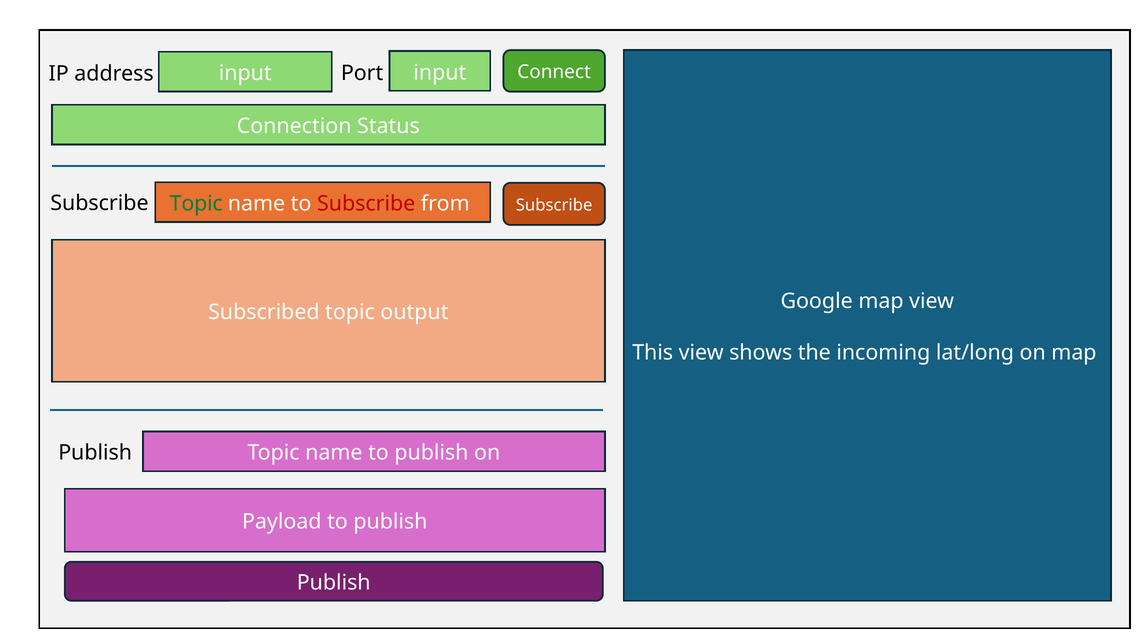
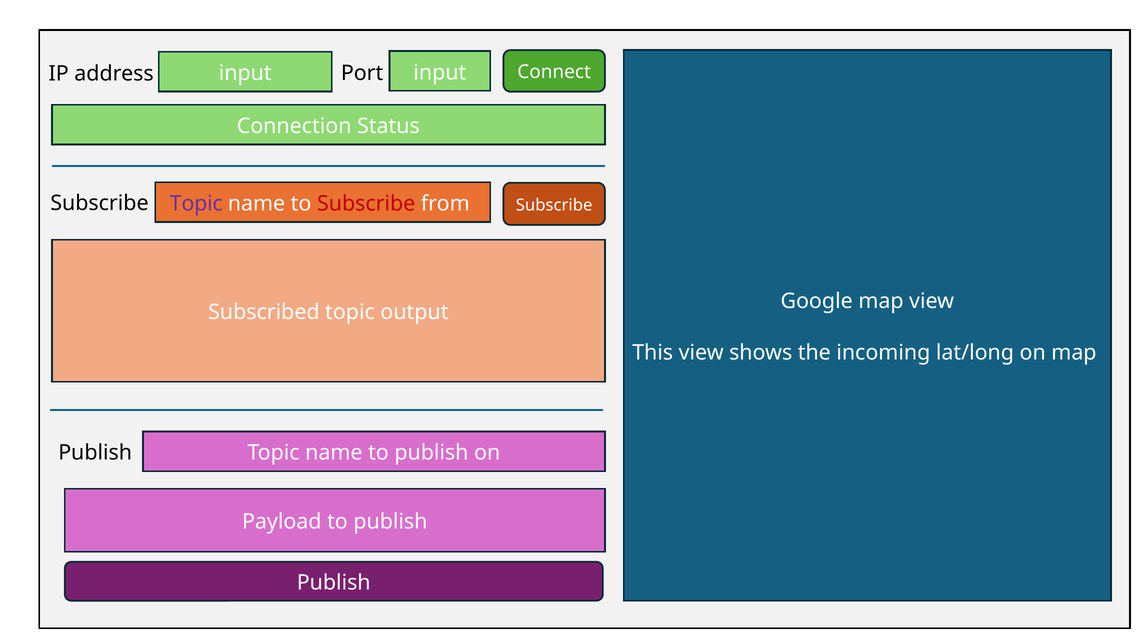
Topic colour: green -> purple (196, 204)
